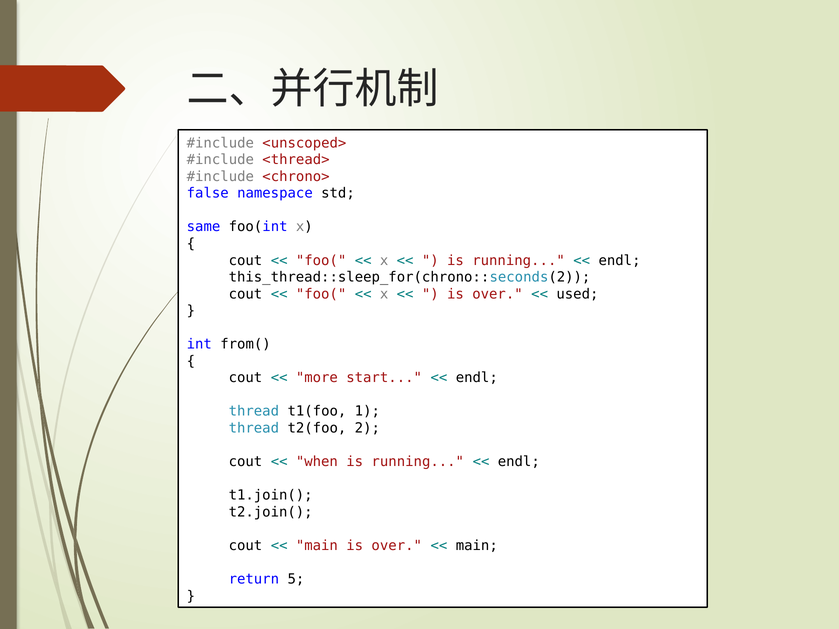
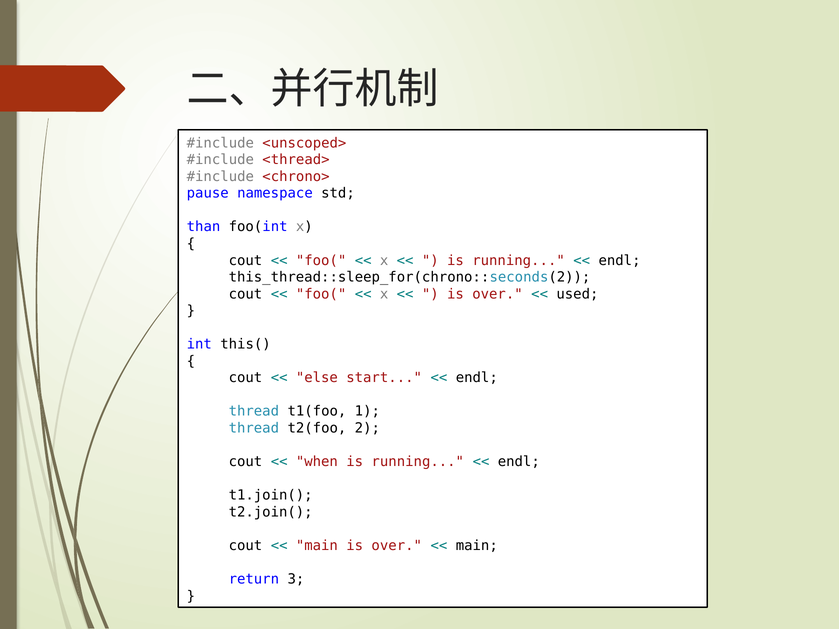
false: false -> pause (208, 193)
same: same -> than (204, 227)
from(: from( -> this( (246, 344)
more: more -> else (317, 378)
5: 5 -> 3 (296, 579)
